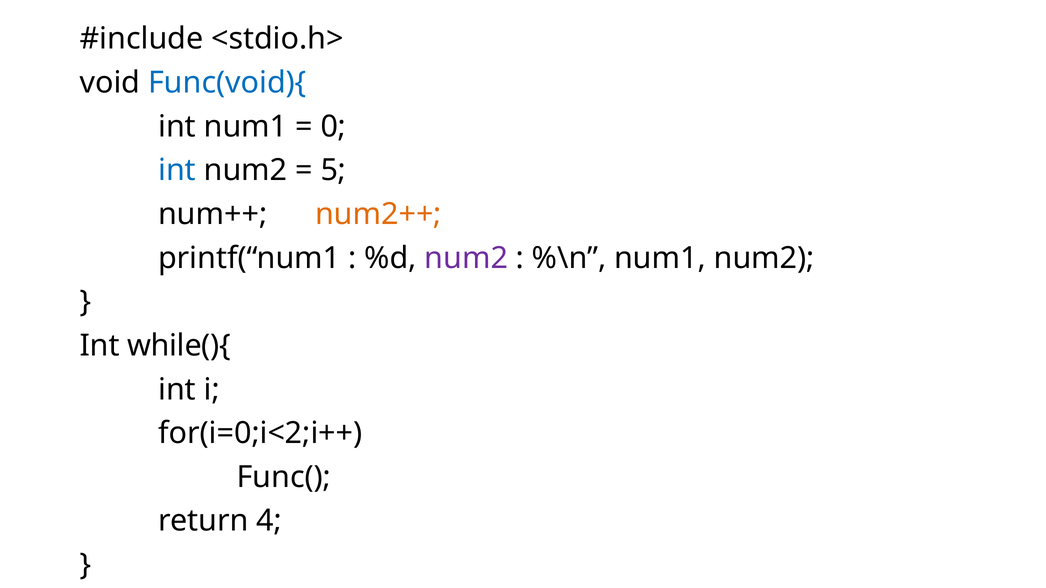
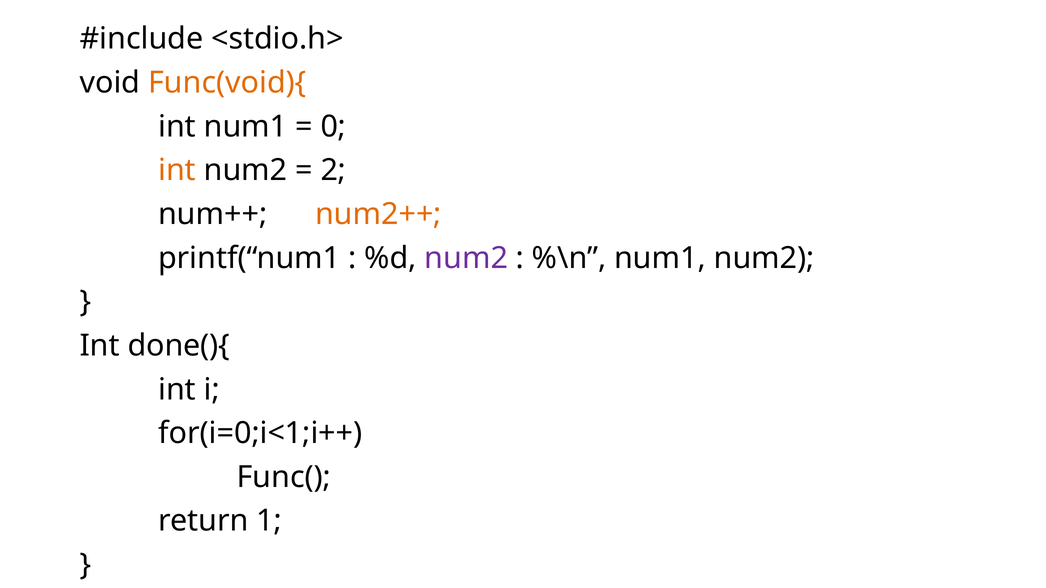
Func(void){ colour: blue -> orange (227, 83)
int colour: blue -> orange (177, 170)
5: 5 -> 2 (333, 170)
while(){: while(){ -> done(){ (179, 346)
for(i=0;i<2;i++: for(i=0;i<2;i++ -> for(i=0;i<1;i++ (260, 434)
4: 4 -> 1 (269, 521)
